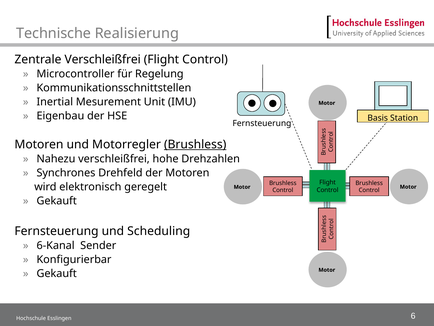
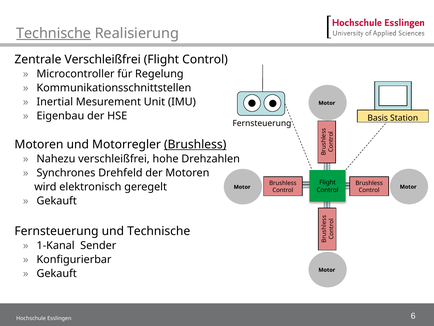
Technische underline: none -> present (54, 33)
und Scheduling: Scheduling -> Technische (159, 231)
6-Kanal: 6-Kanal -> 1-Kanal (56, 245)
